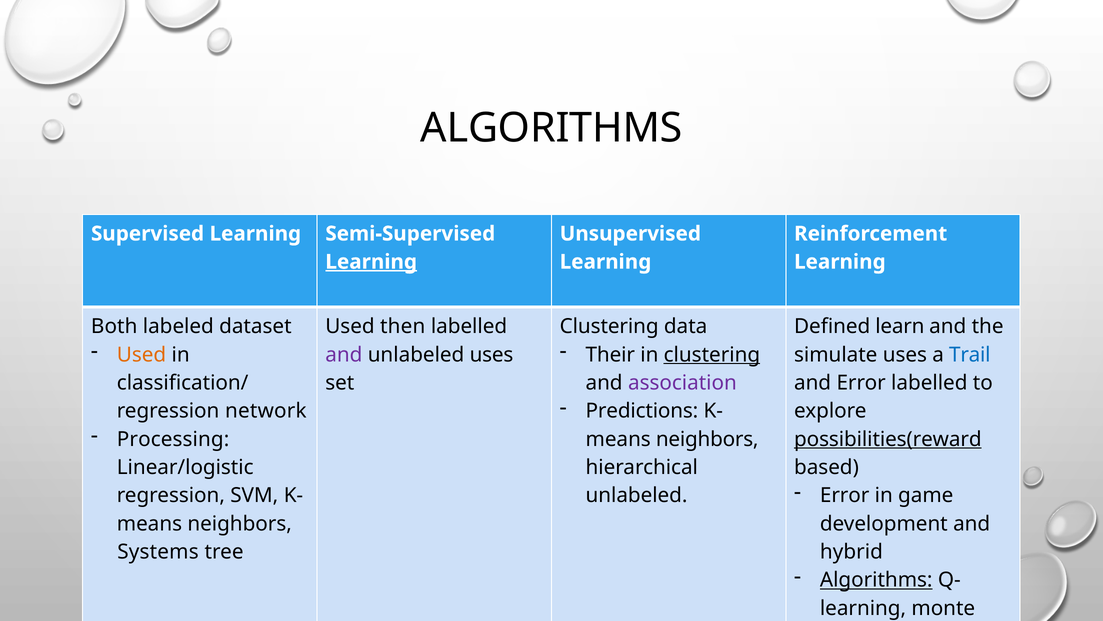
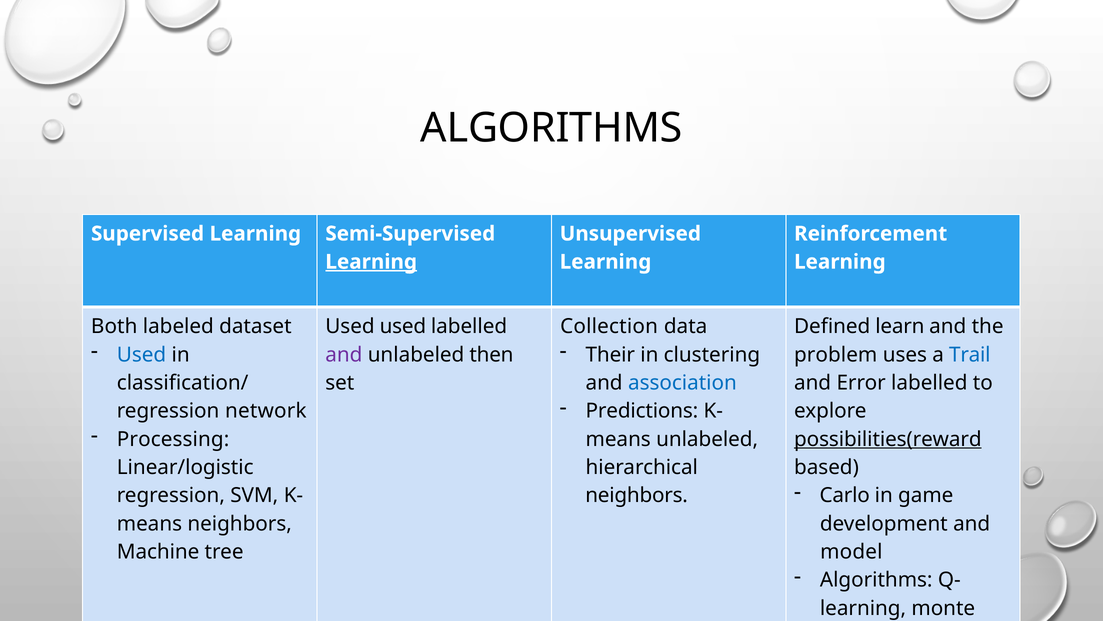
Used then: then -> used (403, 326)
Clustering: Clustering -> Collection (609, 326)
Used colour: orange -> blue (142, 354)
clustering underline: present -> none (712, 354)
unlabeled uses: uses -> then (491, 354)
simulate: simulate -> problem (836, 354)
association colour: purple -> blue (682, 383)
neighbors: neighbors -> unlabeled (707, 439)
Error: Error -> Carlo (845, 495)
unlabeled: unlabeled -> neighbors (637, 495)
Systems: Systems -> Machine (158, 551)
hybrid: hybrid -> model (851, 551)
Algorithms underline: present -> none (876, 579)
